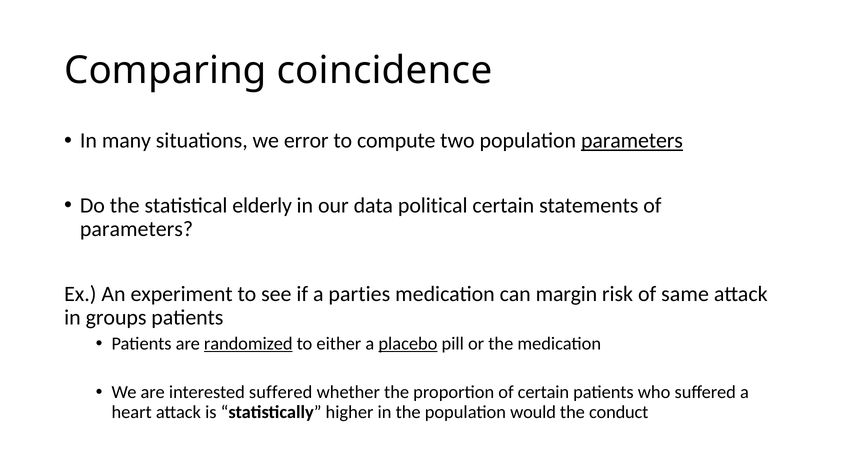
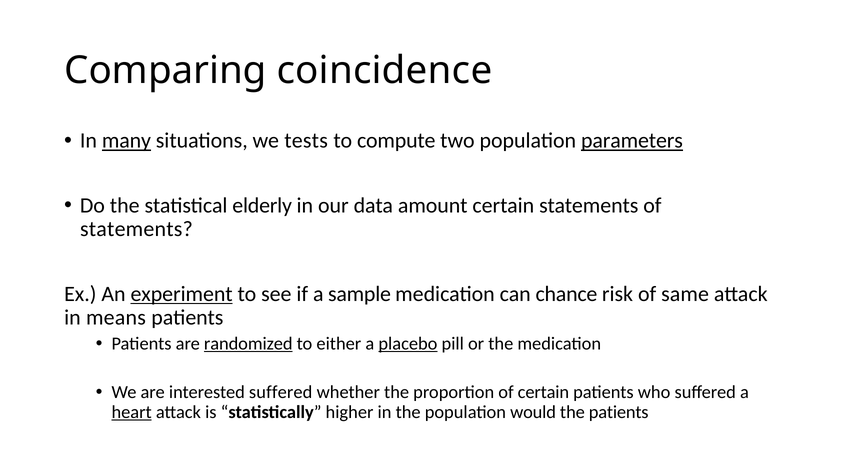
many underline: none -> present (126, 141)
error: error -> tests (306, 141)
political: political -> amount (433, 206)
parameters: parameters -> statements (136, 229)
experiment underline: none -> present (182, 294)
parties: parties -> sample (359, 294)
margin: margin -> chance (566, 294)
groups: groups -> means (116, 318)
heart underline: none -> present (132, 413)
the conduct: conduct -> patients (619, 413)
